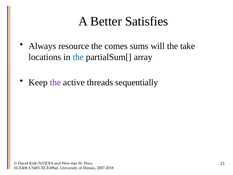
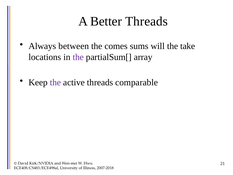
Better Satisfies: Satisfies -> Threads (147, 21)
resource: resource -> between (74, 46)
the colour: blue -> purple (78, 57)
sequentially: sequentially -> comparable (137, 82)
